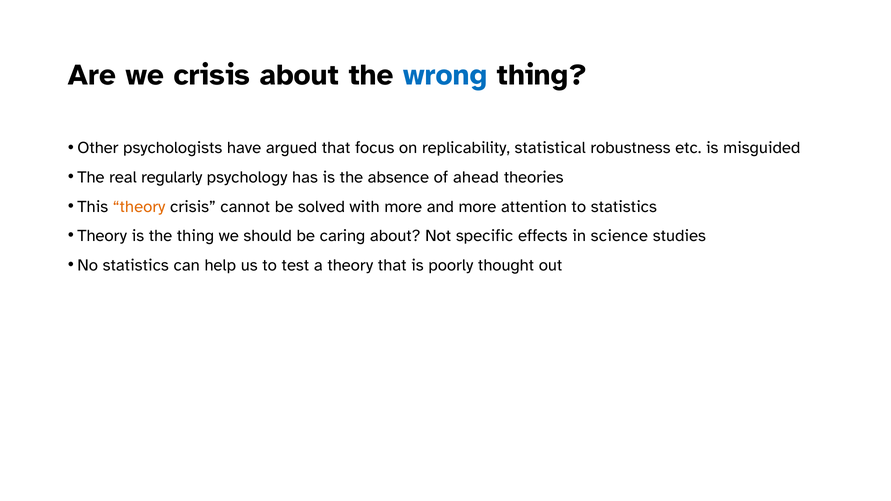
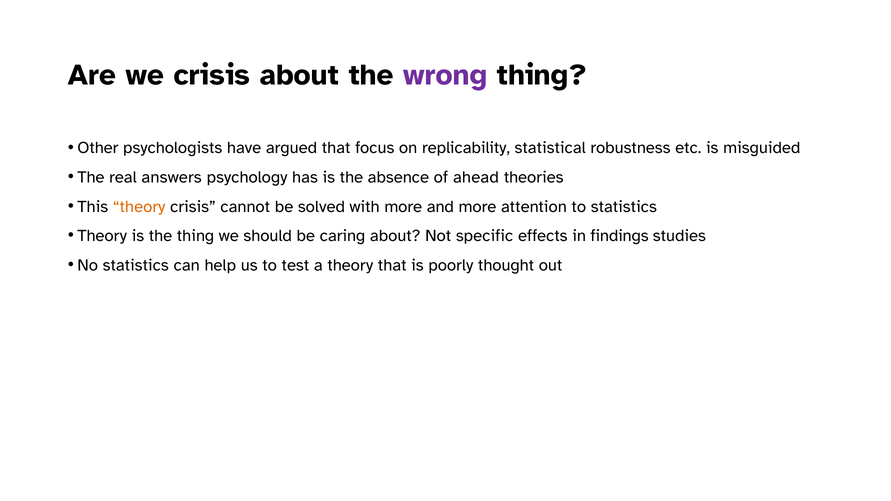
wrong colour: blue -> purple (445, 75)
regularly: regularly -> answers (172, 177)
science: science -> findings (620, 236)
